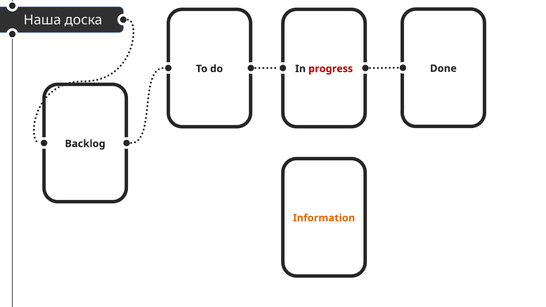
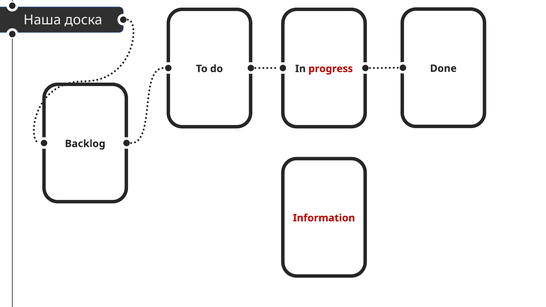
Information colour: orange -> red (324, 218)
